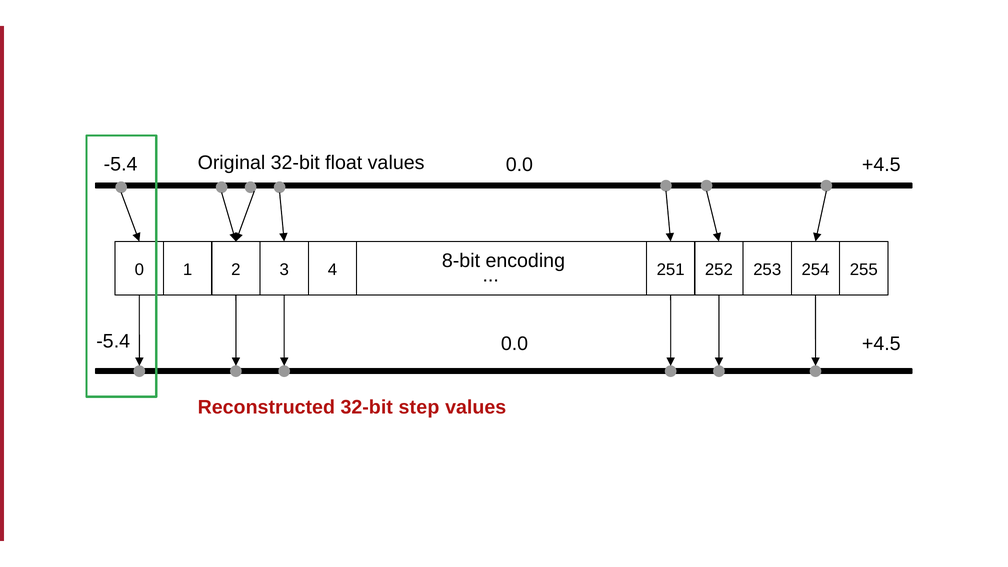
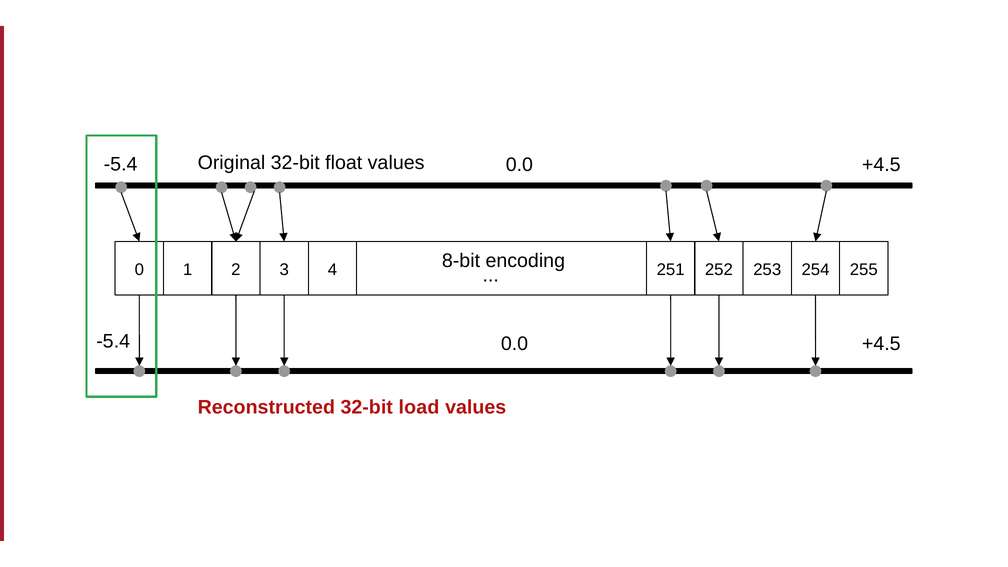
step: step -> load (419, 407)
